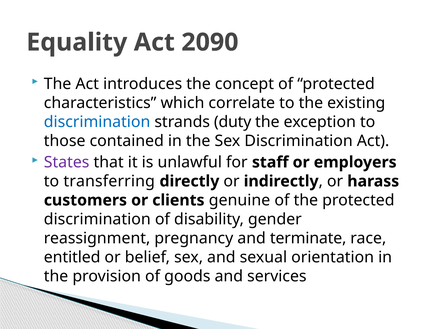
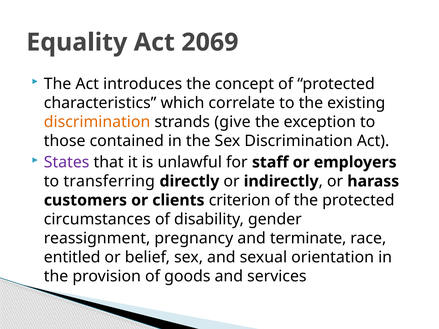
2090: 2090 -> 2069 (210, 42)
discrimination colour: blue -> orange (97, 122)
duty: duty -> give (232, 122)
genuine: genuine -> criterion (240, 200)
discrimination: discrimination -> circumstances (97, 219)
